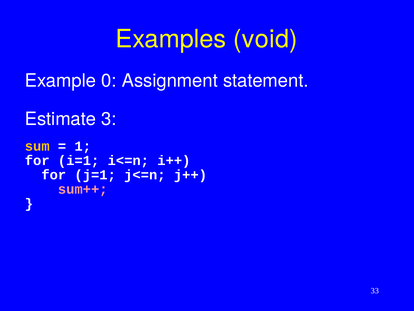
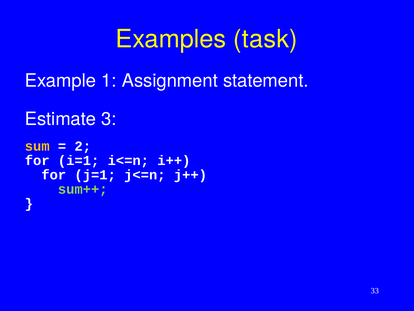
void: void -> task (266, 39)
0: 0 -> 1 (109, 81)
1: 1 -> 2 (83, 146)
sum++ colour: pink -> light green (83, 189)
